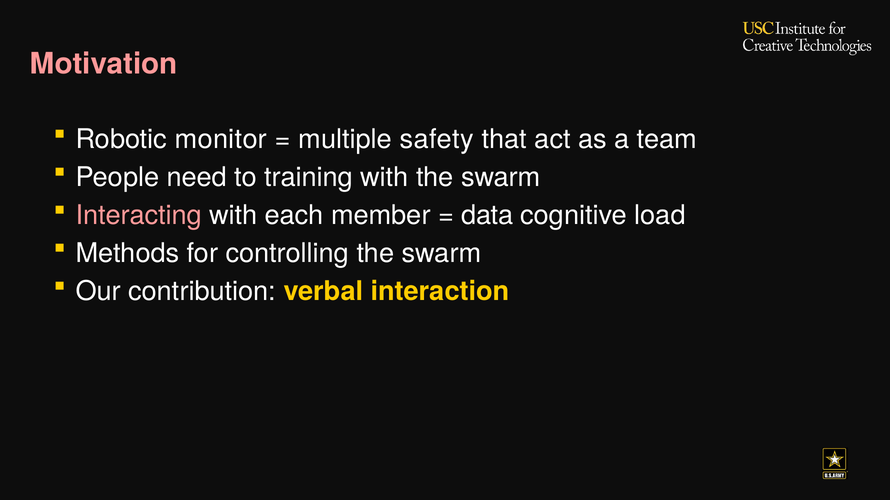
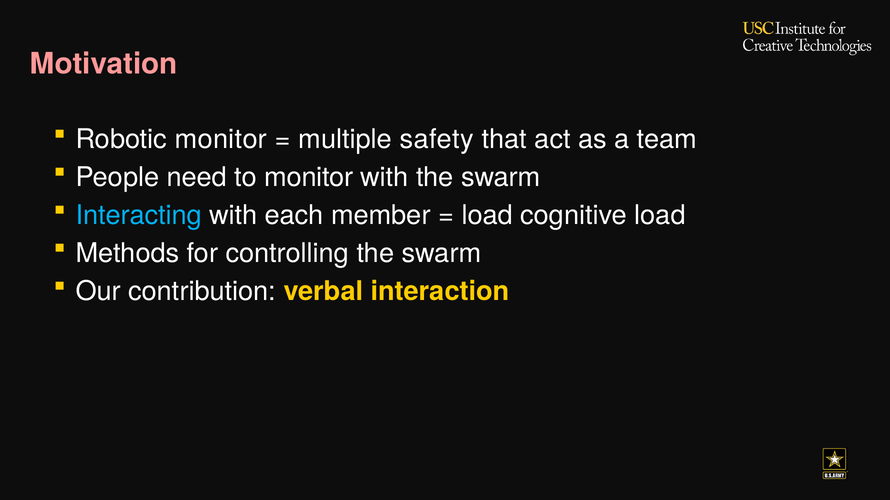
to training: training -> monitor (309, 178)
Interacting colour: pink -> light blue (139, 216)
data: data -> load (487, 216)
